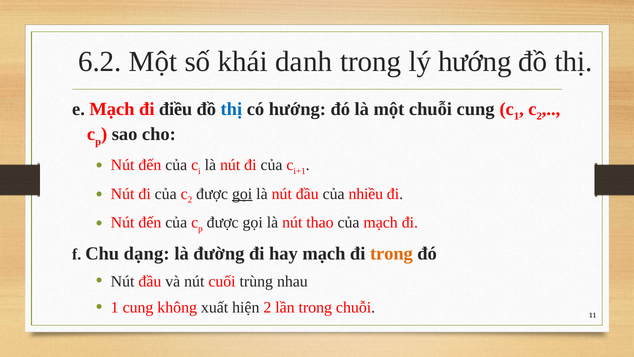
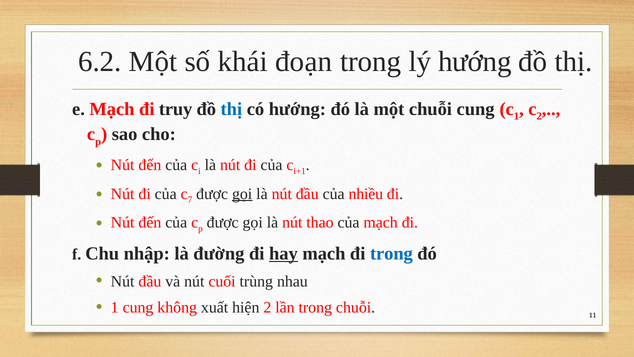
danh: danh -> đoạn (304, 62)
điều: điều -> truy (176, 109)
2: 2 -> 7 (190, 200)
dạng: dạng -> nhập (147, 253)
hay underline: none -> present (283, 253)
trong colour: orange -> blue (391, 253)
